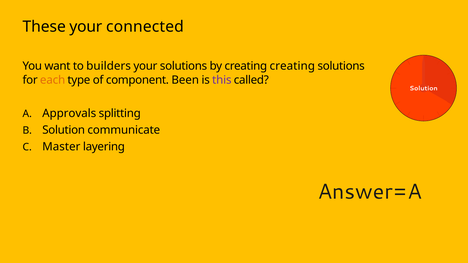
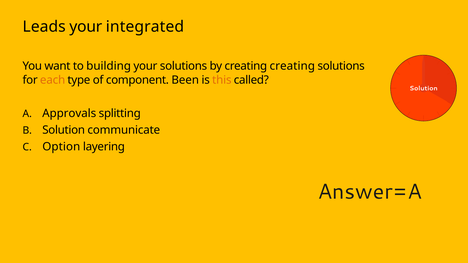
These: These -> Leads (44, 27)
connected: connected -> integrated (145, 27)
builders: builders -> building (109, 66)
this colour: purple -> orange (222, 80)
Master: Master -> Option (61, 147)
